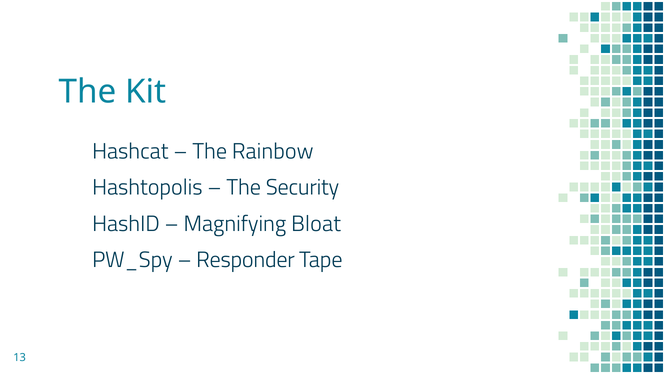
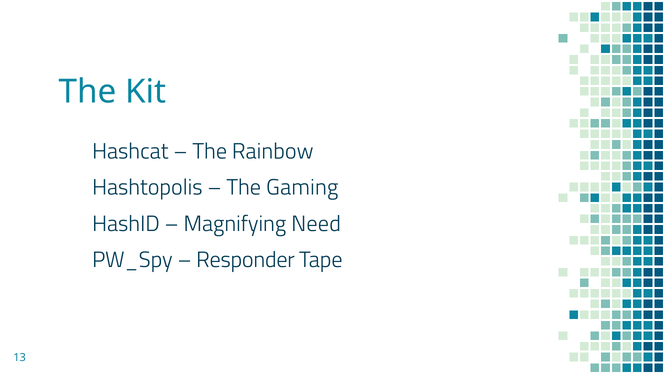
Security: Security -> Gaming (302, 188)
Bloat: Bloat -> Need (316, 224)
